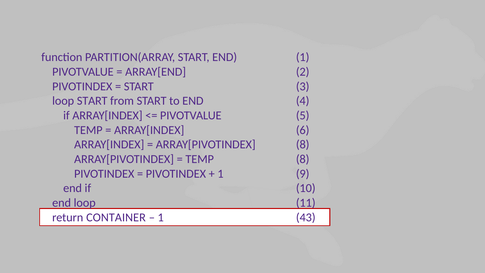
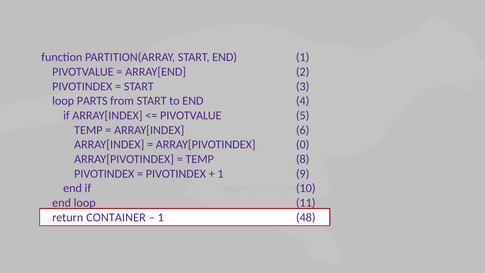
loop START: START -> PARTS (92, 101)
ARRAY[PIVOTINDEX 8: 8 -> 0 (303, 144)
43: 43 -> 48 (306, 217)
